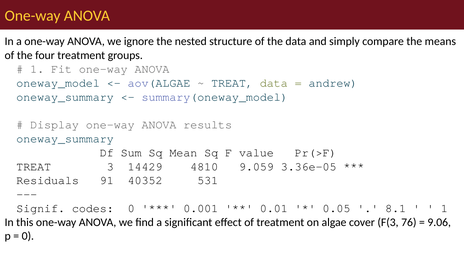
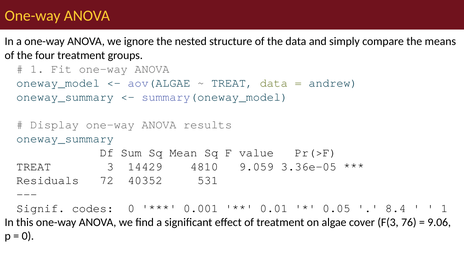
91: 91 -> 72 (107, 180)
8.1: 8.1 -> 8.4 (396, 208)
